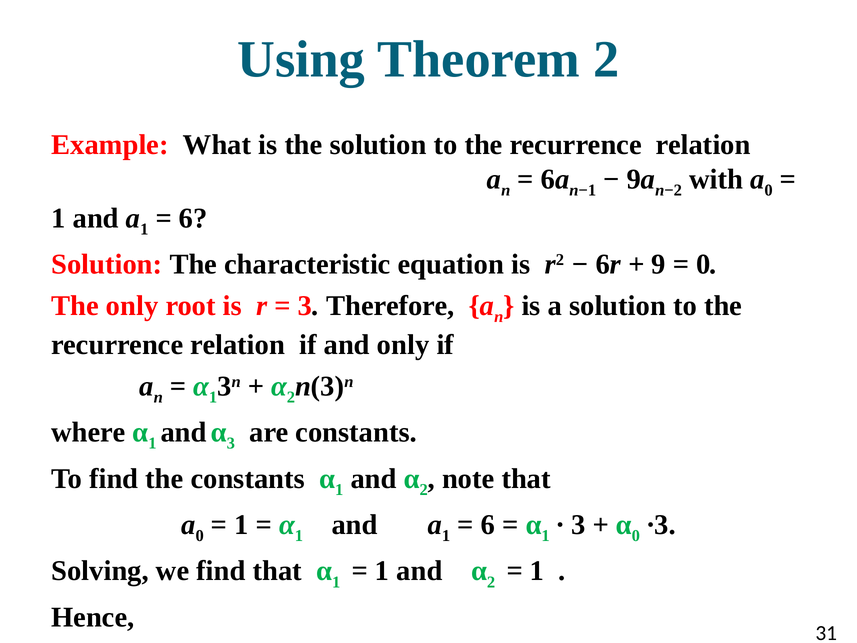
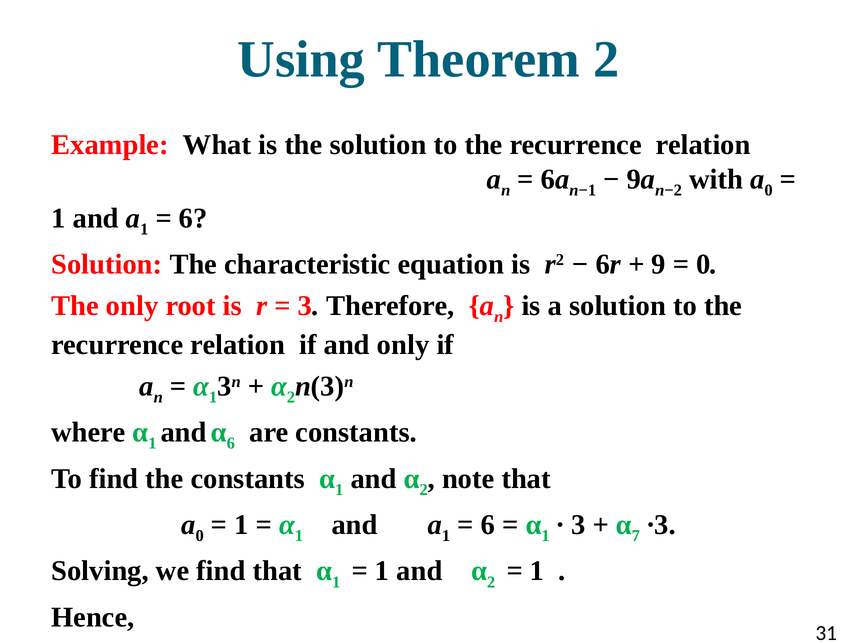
3: 3 -> 6 (231, 443)
0: 0 -> 7 (636, 536)
